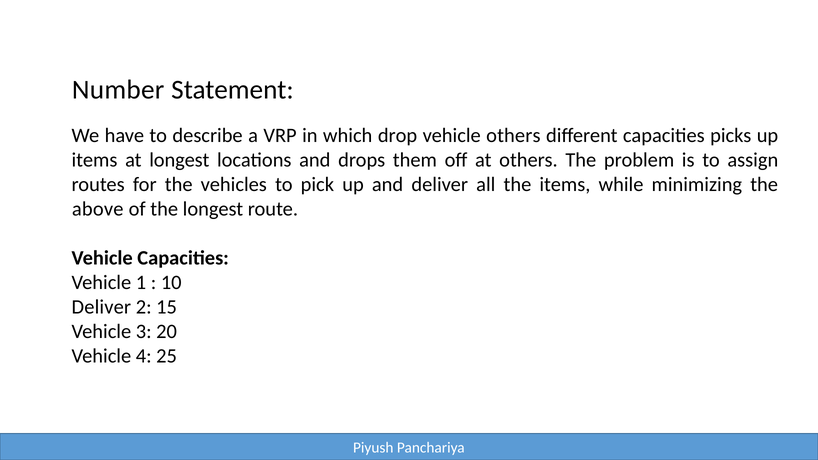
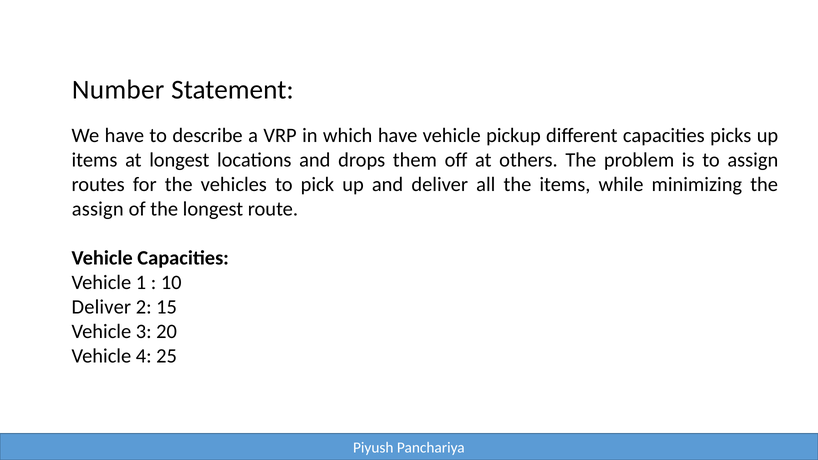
which drop: drop -> have (398, 135)
vehicle others: others -> pickup (513, 135)
above: above -> assign (98, 209)
